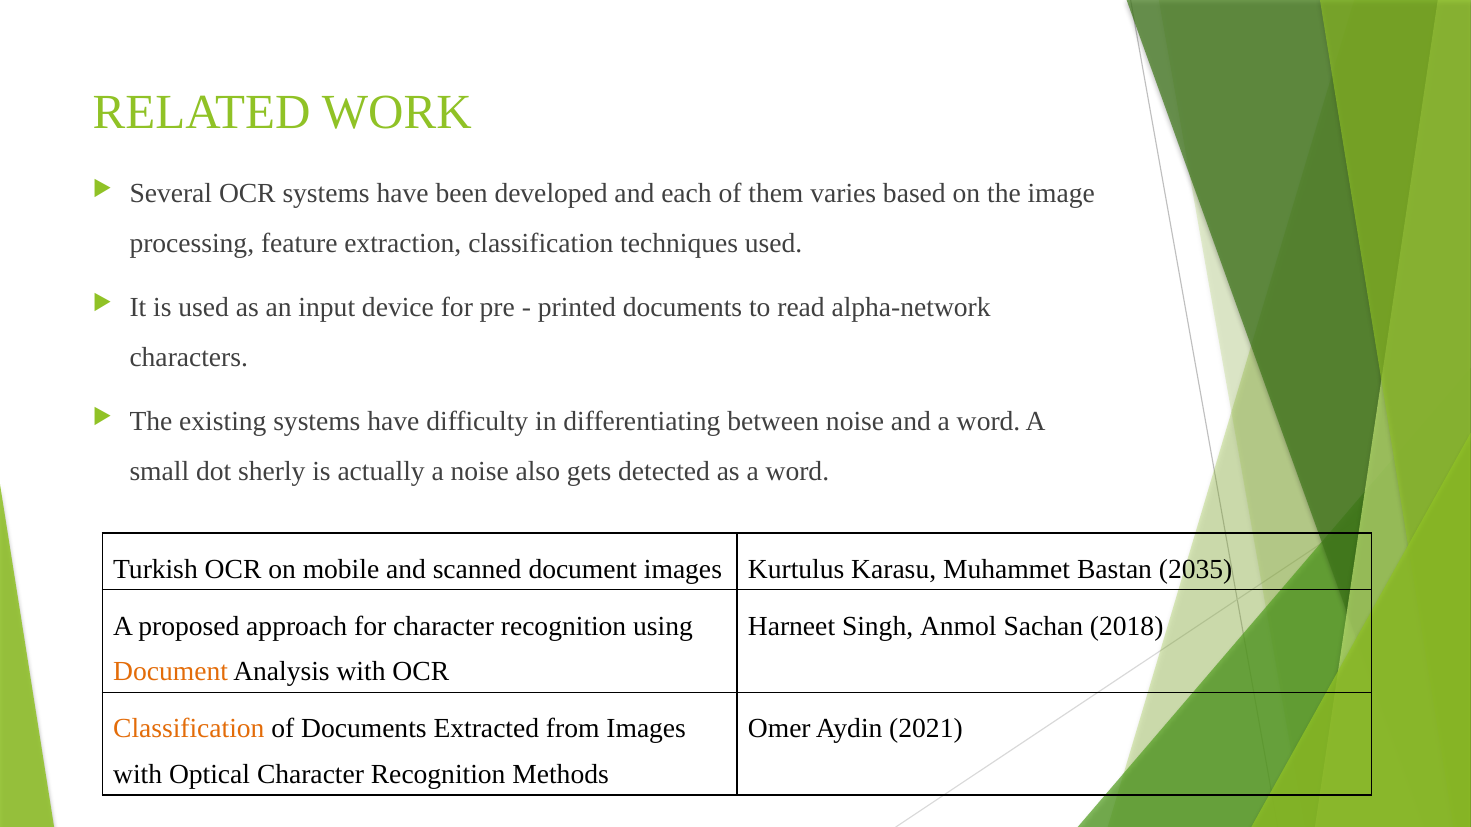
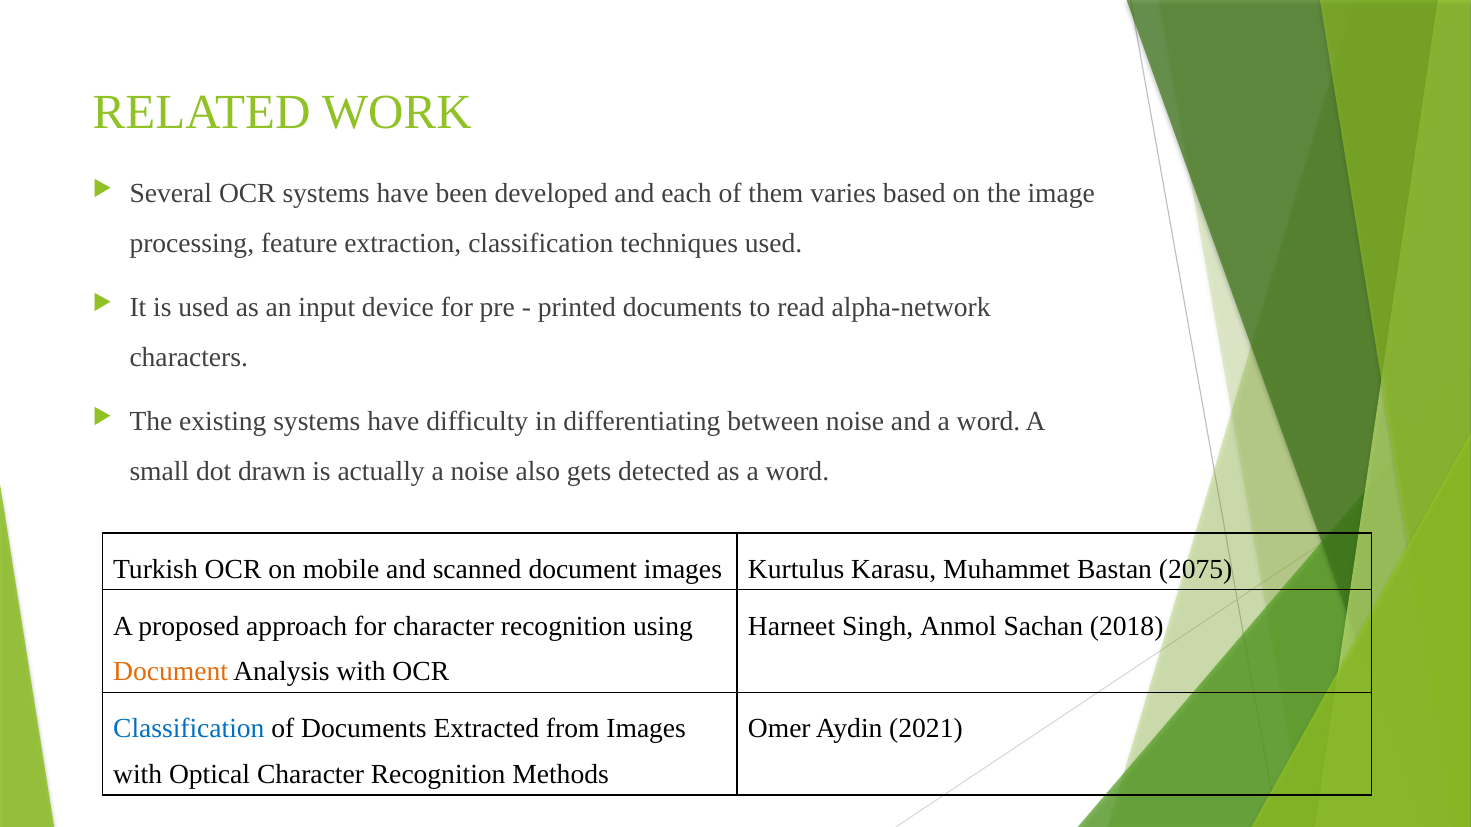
sherly: sherly -> drawn (272, 471)
2035: 2035 -> 2075 (1196, 570)
Classification colour: orange -> blue (189, 729)
